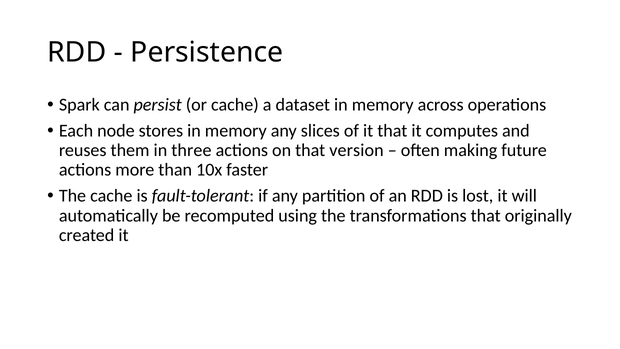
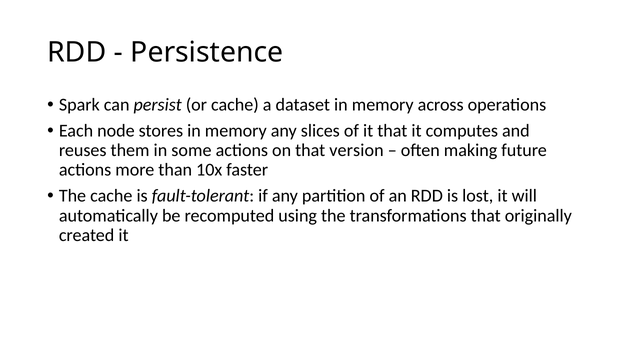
three: three -> some (191, 150)
